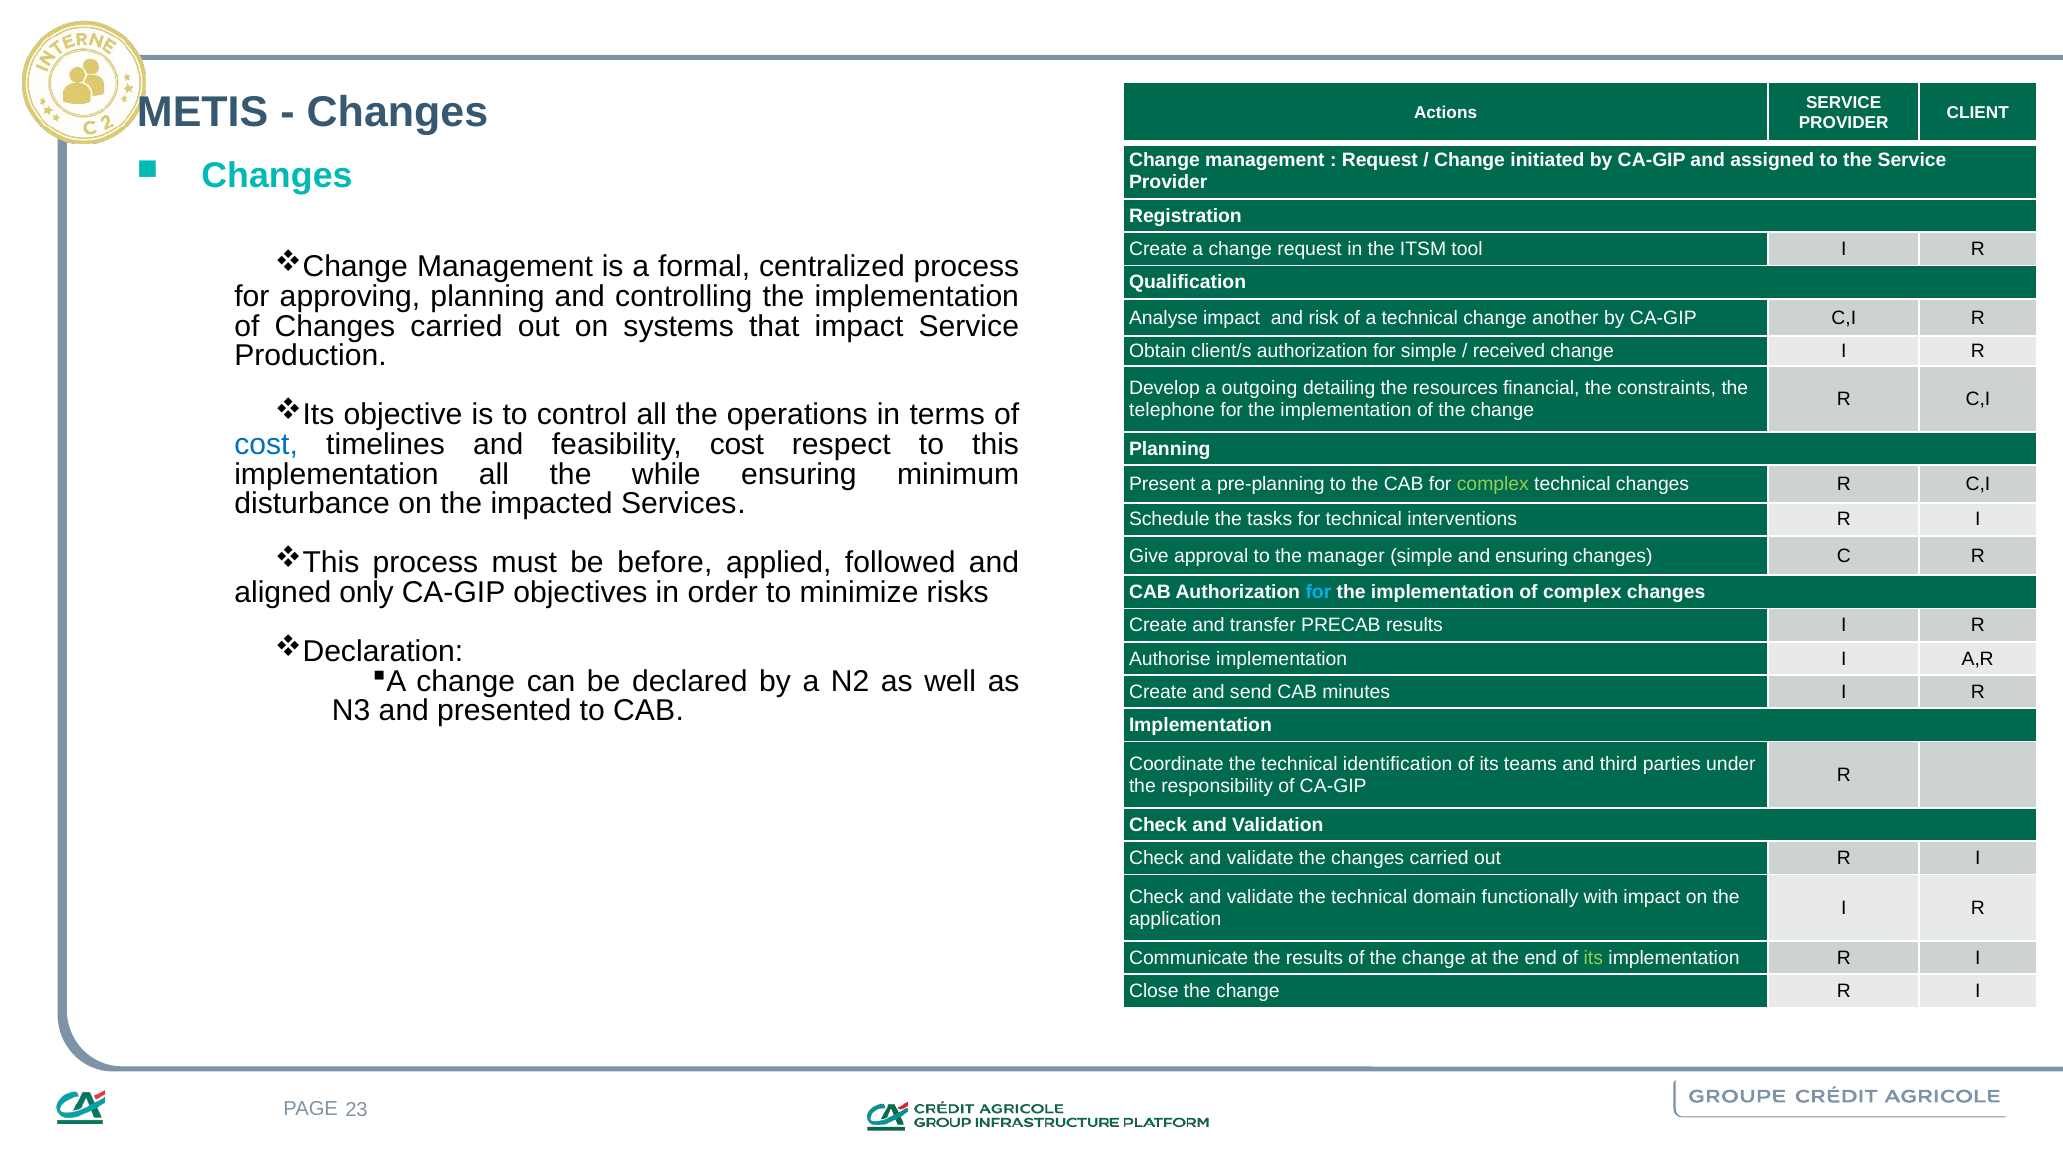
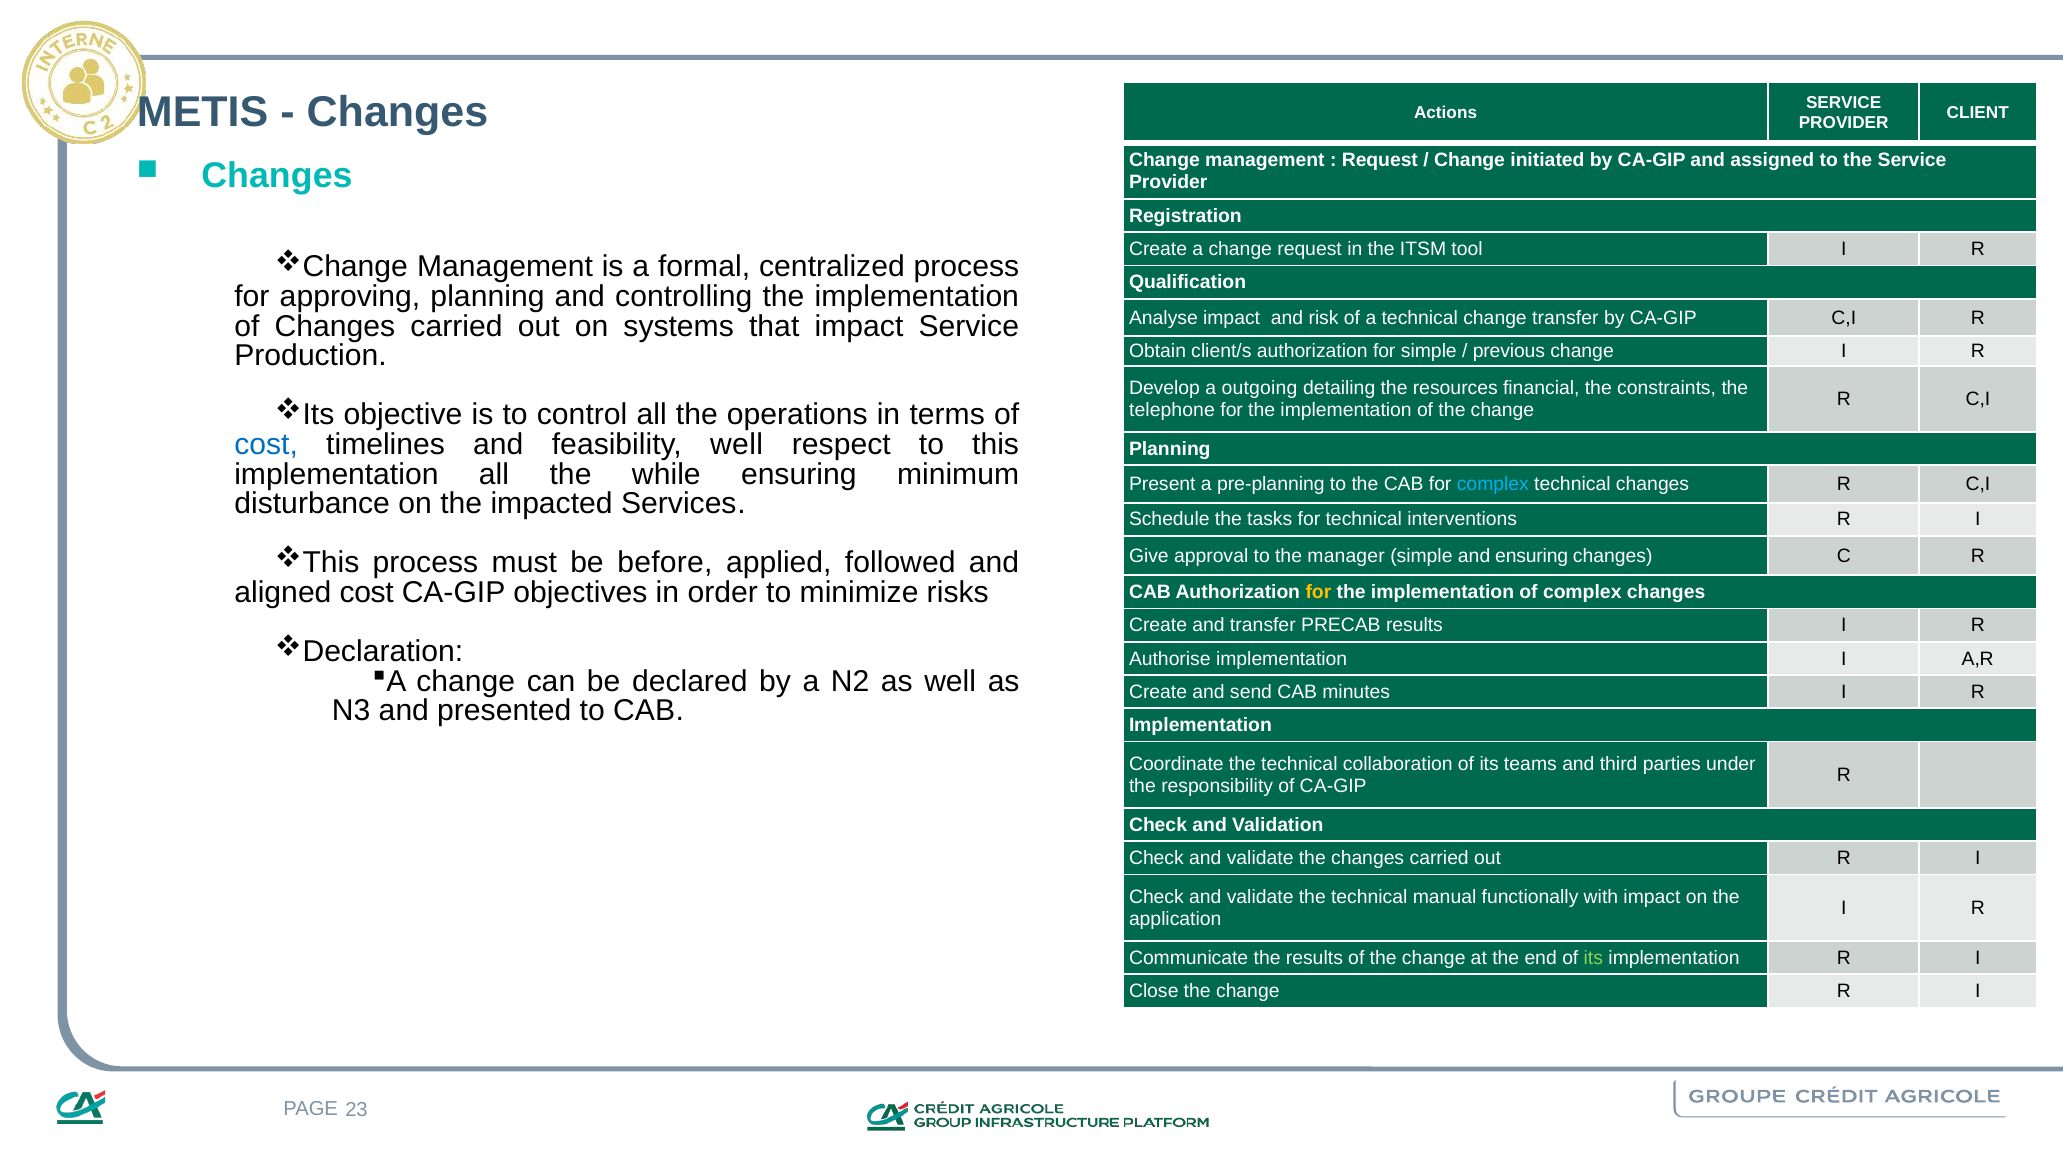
change another: another -> transfer (1565, 318)
received: received -> previous (1509, 351)
feasibility cost: cost -> well (737, 445)
complex colour: light green -> light blue (1493, 484)
aligned only: only -> cost (367, 593)
for colour: light blue -> yellow (1318, 592)
identification: identification -> collaboration (1398, 764)
domain: domain -> manual (1445, 898)
